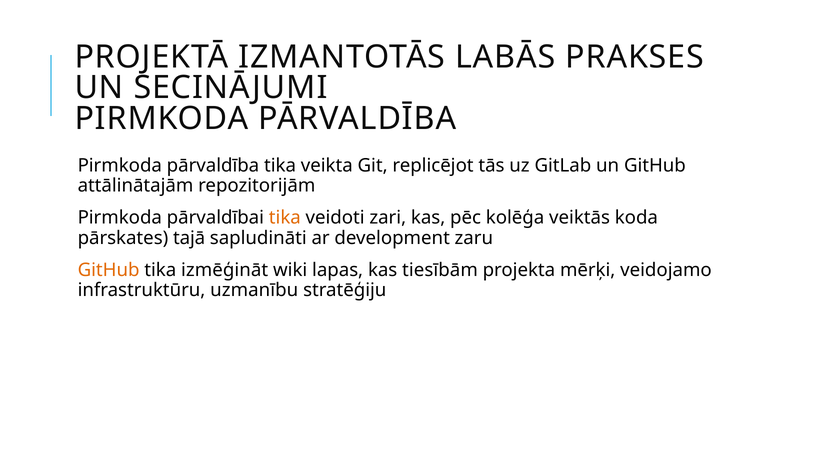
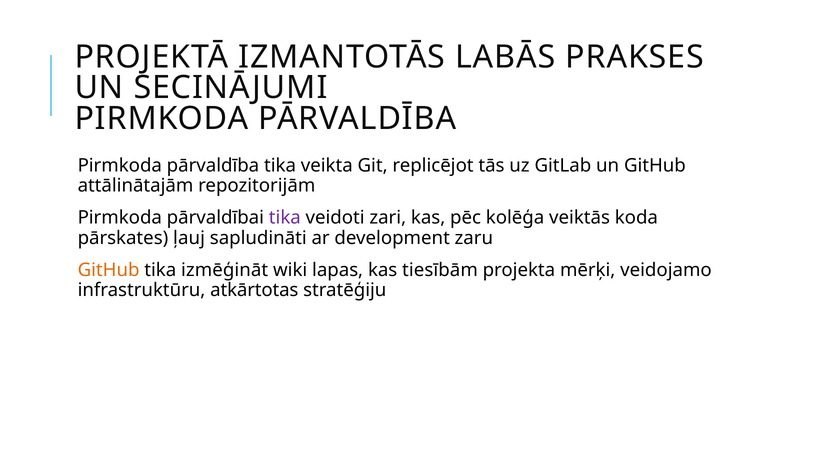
tika colour: orange -> purple (285, 218)
tajā: tajā -> ļauj (189, 238)
uzmanību: uzmanību -> atkārtotas (254, 290)
